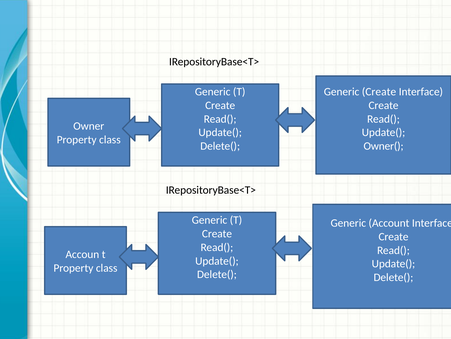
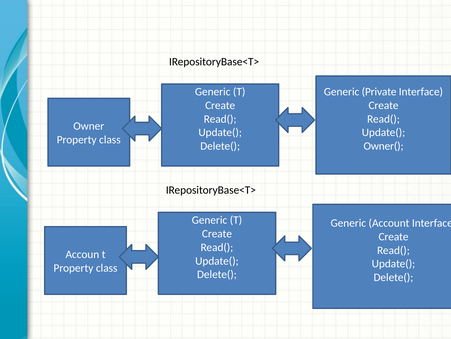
Generic Create: Create -> Private (379, 92)
